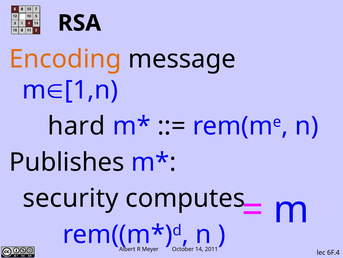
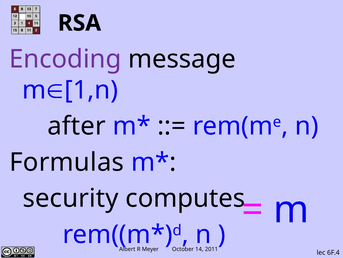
Encoding colour: orange -> purple (65, 59)
hard: hard -> after (76, 126)
Publishes: Publishes -> Formulas (67, 162)
